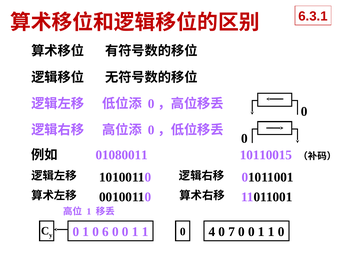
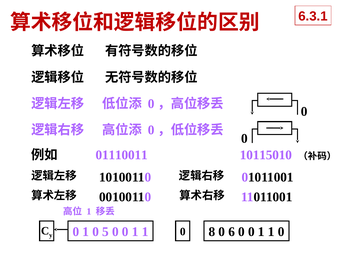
10110015: 10110015 -> 10115010 (266, 155)
01080011: 01080011 -> 01110011 (122, 155)
6: 6 -> 5 (106, 232)
4: 4 -> 8 (212, 232)
7: 7 -> 6 (232, 232)
